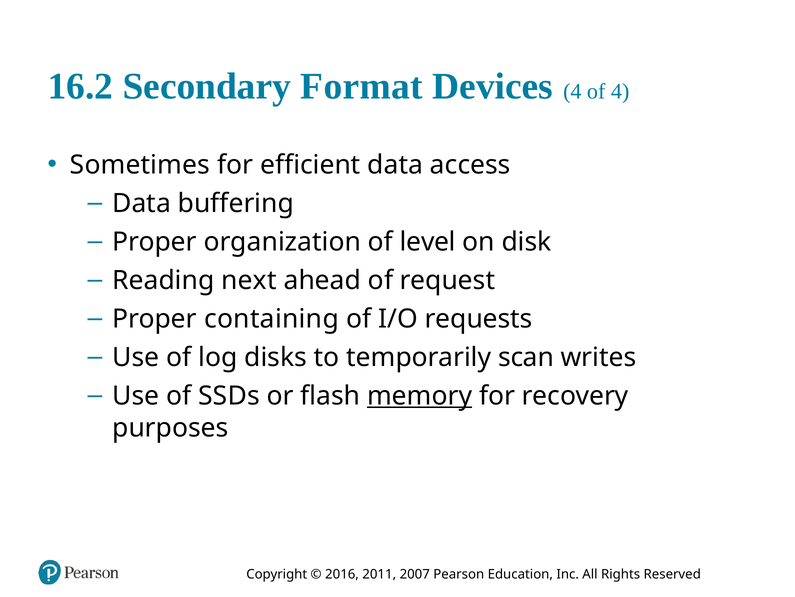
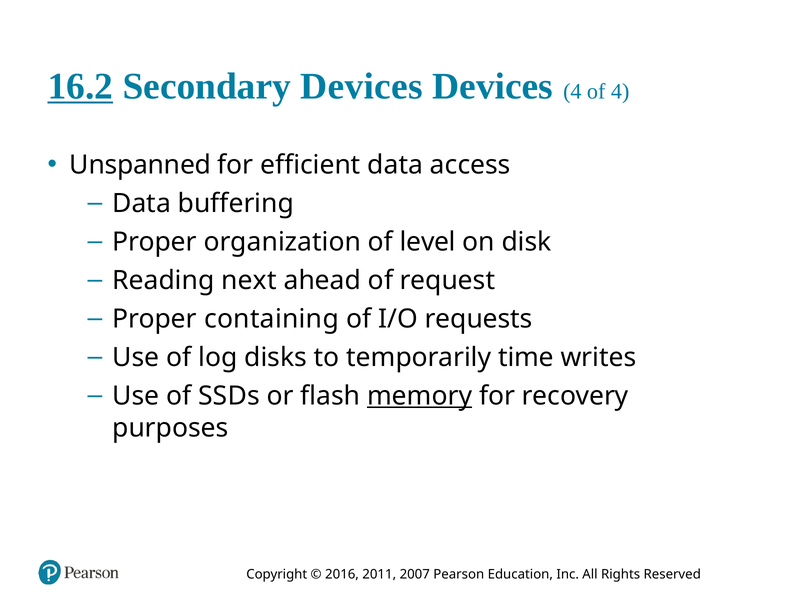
16.2 underline: none -> present (80, 86)
Secondary Format: Format -> Devices (362, 86)
Sometimes: Sometimes -> Unspanned (140, 165)
scan: scan -> time (526, 357)
